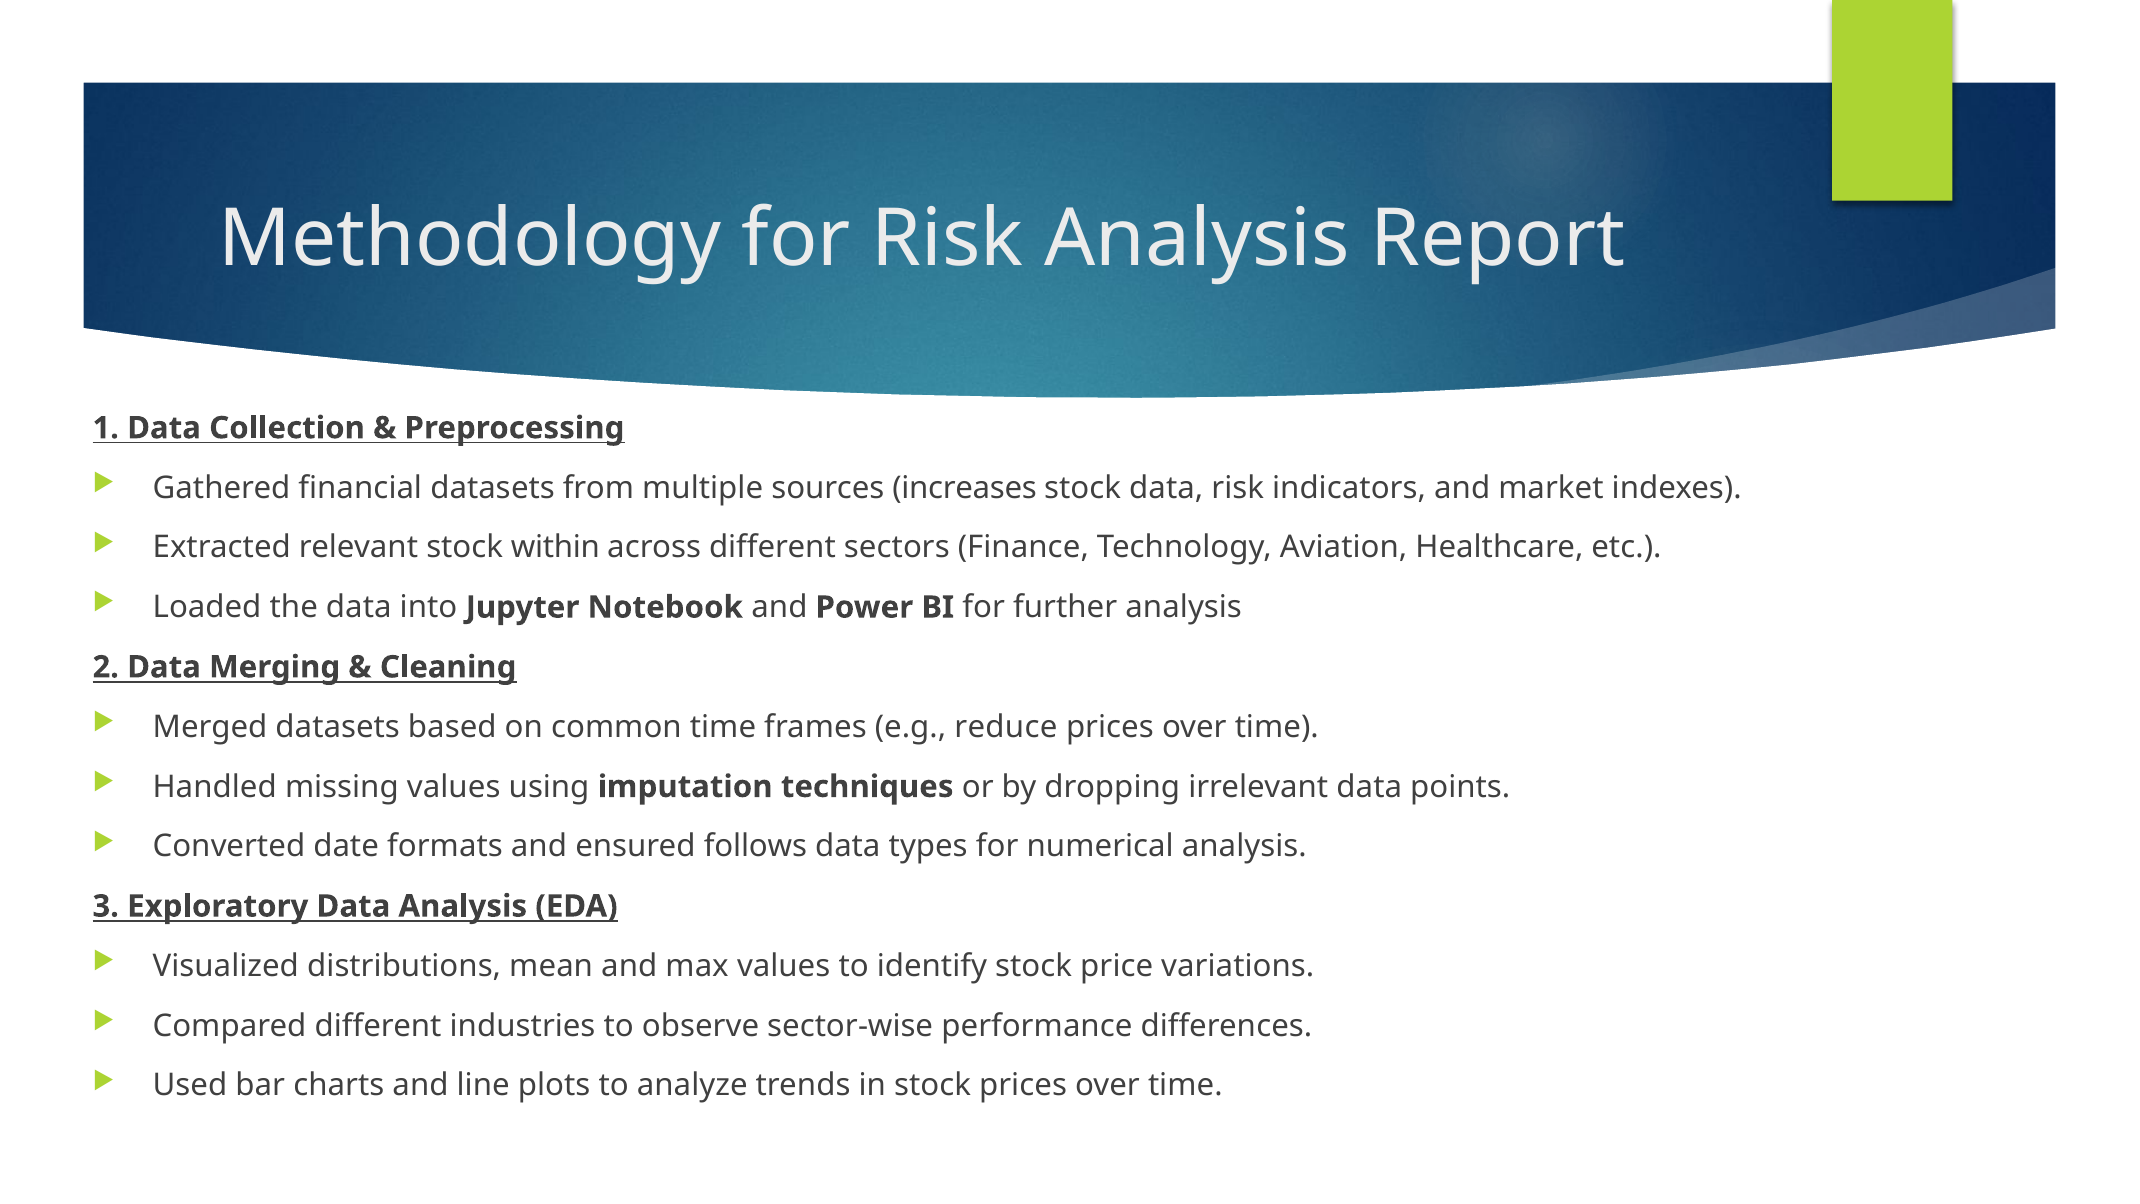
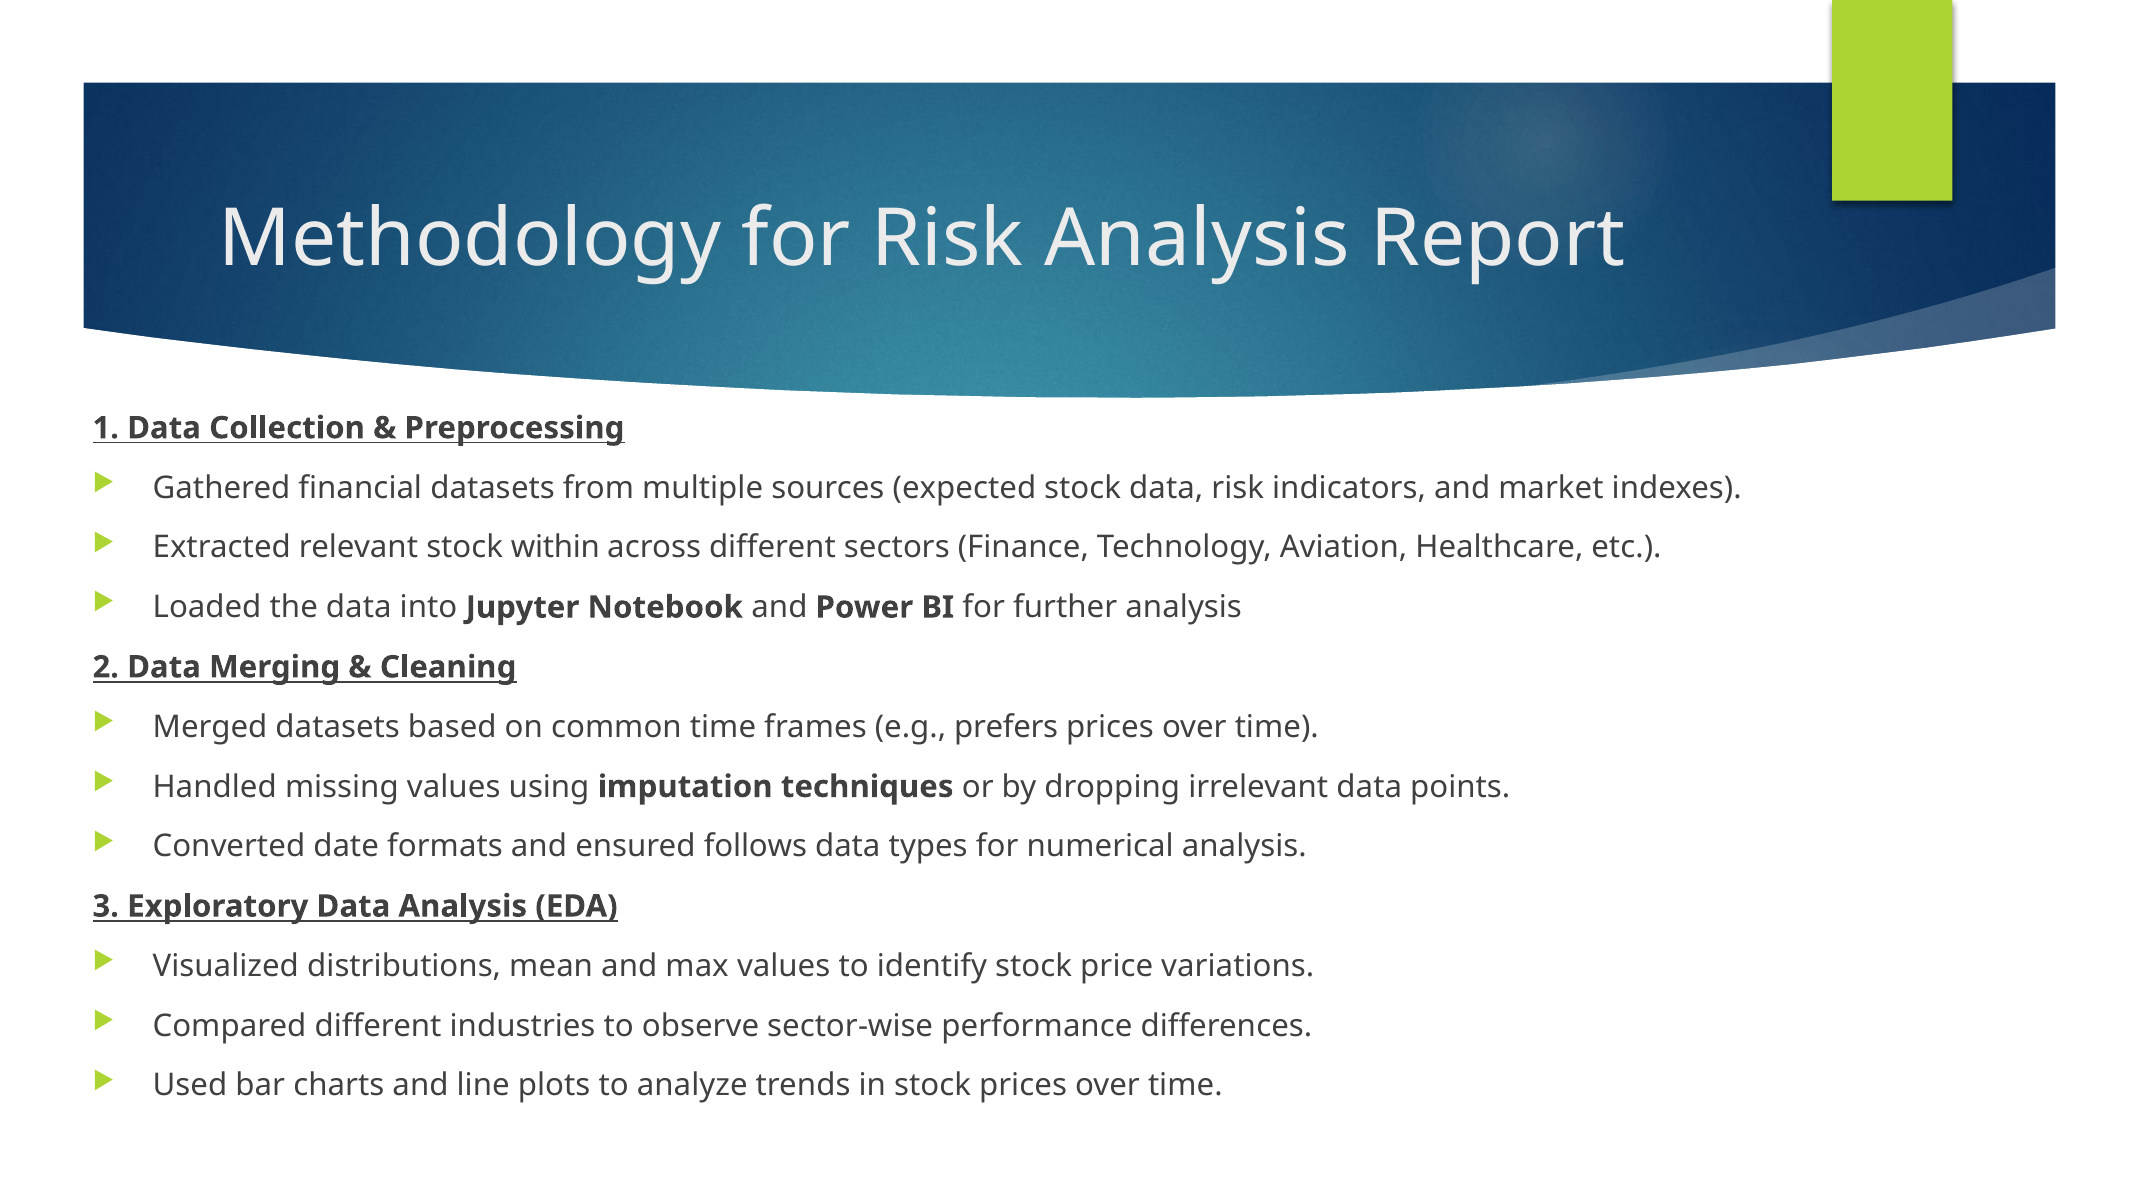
increases: increases -> expected (964, 488)
reduce: reduce -> prefers (1006, 727)
